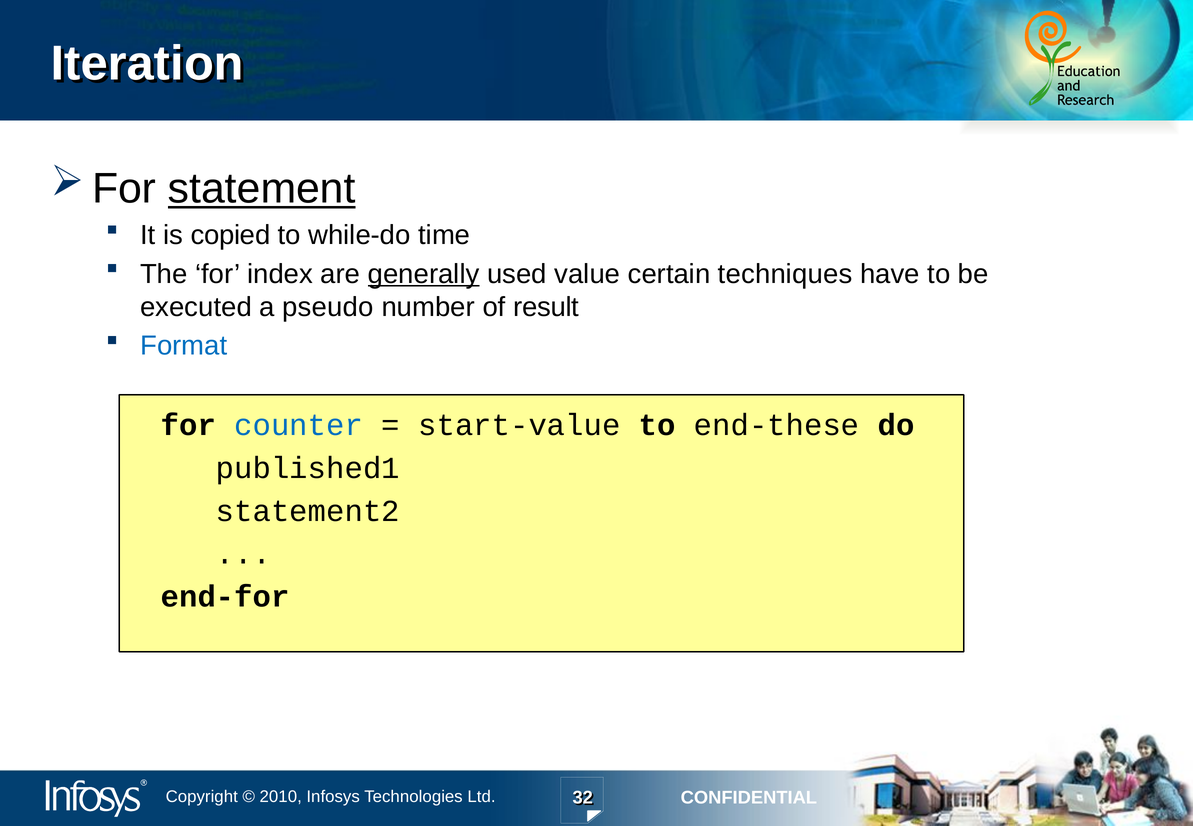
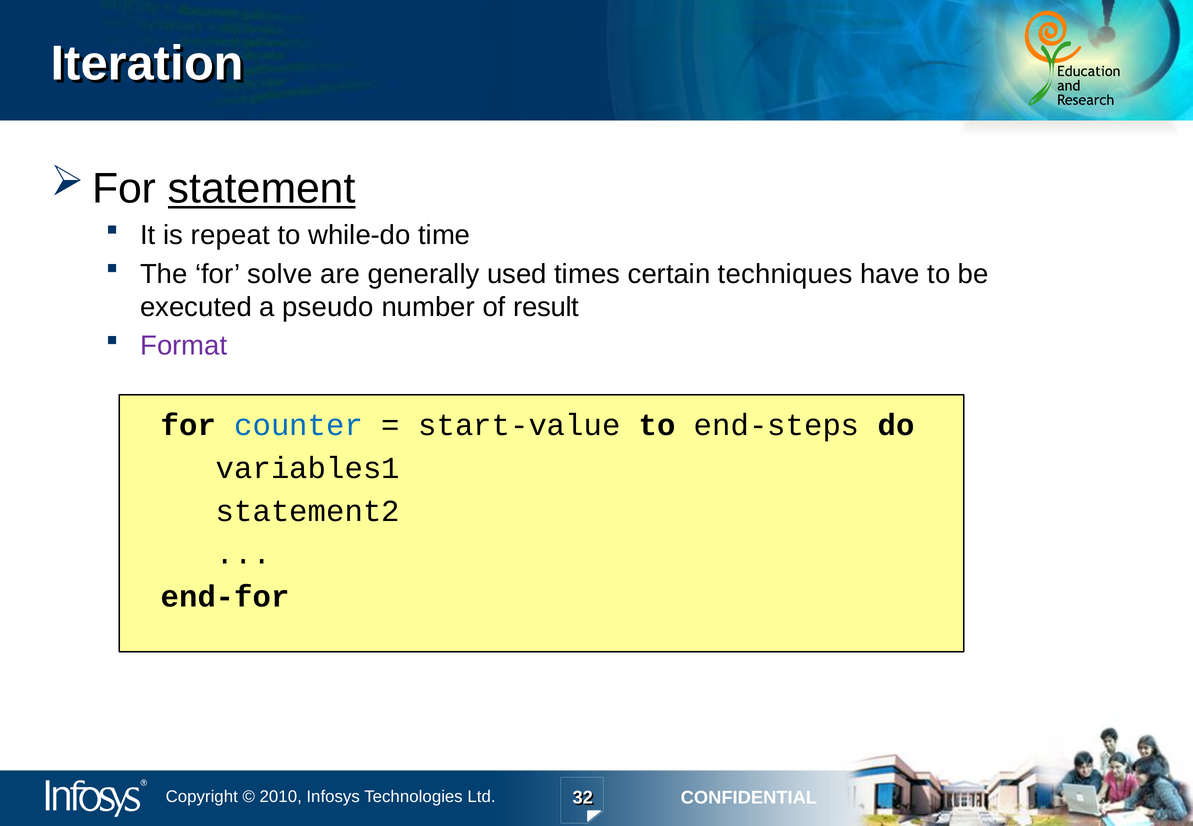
copied: copied -> repeat (230, 235)
index: index -> solve (280, 274)
generally underline: present -> none (424, 274)
value: value -> times (587, 274)
Format colour: blue -> purple (184, 345)
end-these: end-these -> end-steps (777, 425)
published1: published1 -> variables1 (308, 468)
